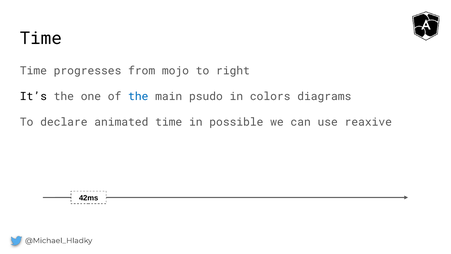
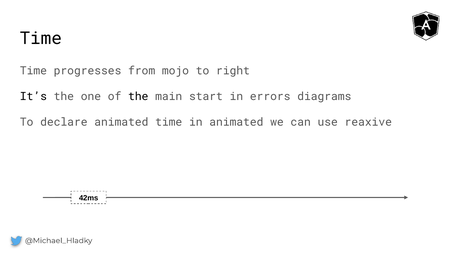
the colour: blue -> black (138, 96)
psudo: psudo -> start (206, 96)
colors: colors -> errors (270, 96)
in possible: possible -> animated (236, 122)
